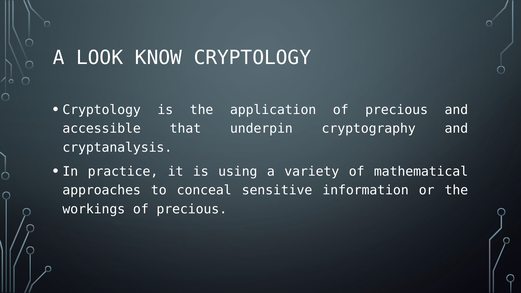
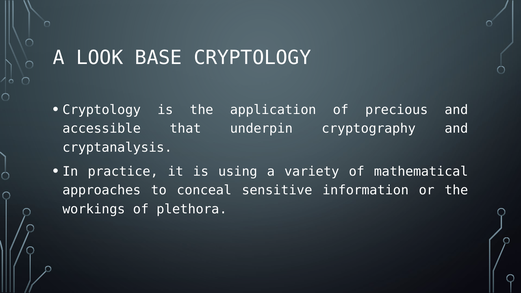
KNOW: KNOW -> BASE (158, 58)
workings of precious: precious -> plethora (192, 209)
